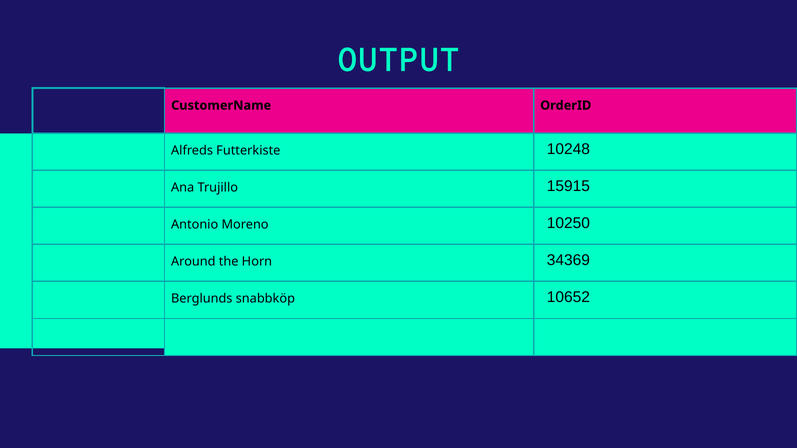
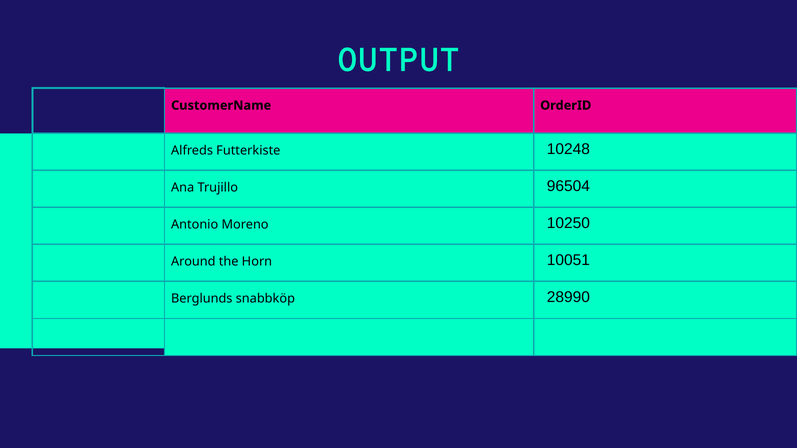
15915: 15915 -> 96504 (568, 186)
34369: 34369 -> 10051 (568, 260)
10652: 10652 -> 28990 (568, 297)
